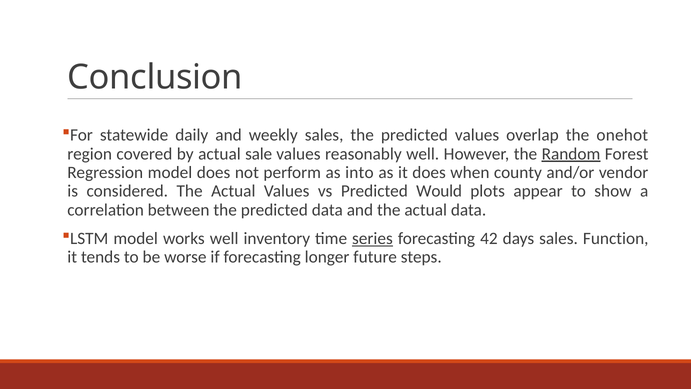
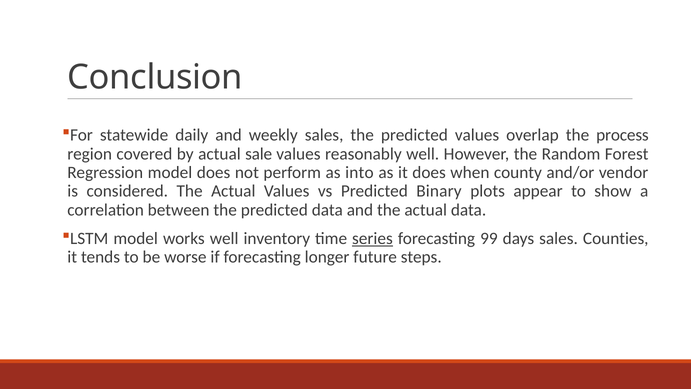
onehot: onehot -> process (622, 135)
Random underline: present -> none (571, 154)
Would: Would -> Binary (439, 191)
42: 42 -> 99 (489, 238)
Function: Function -> Counties (616, 238)
